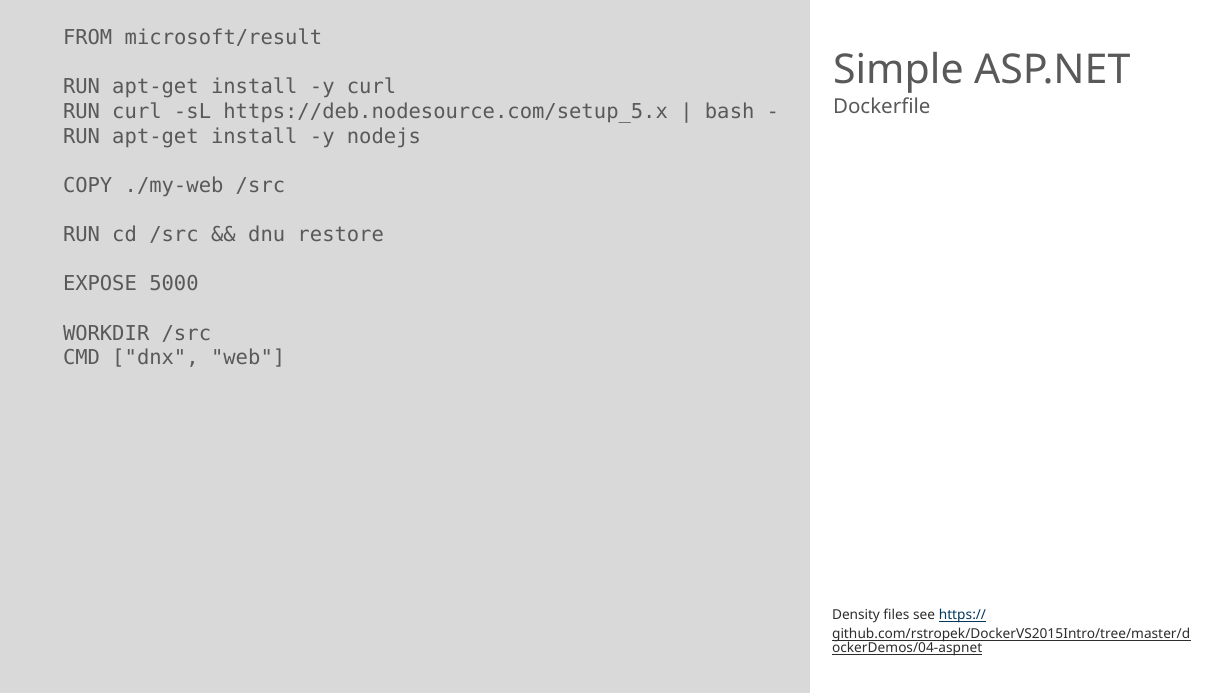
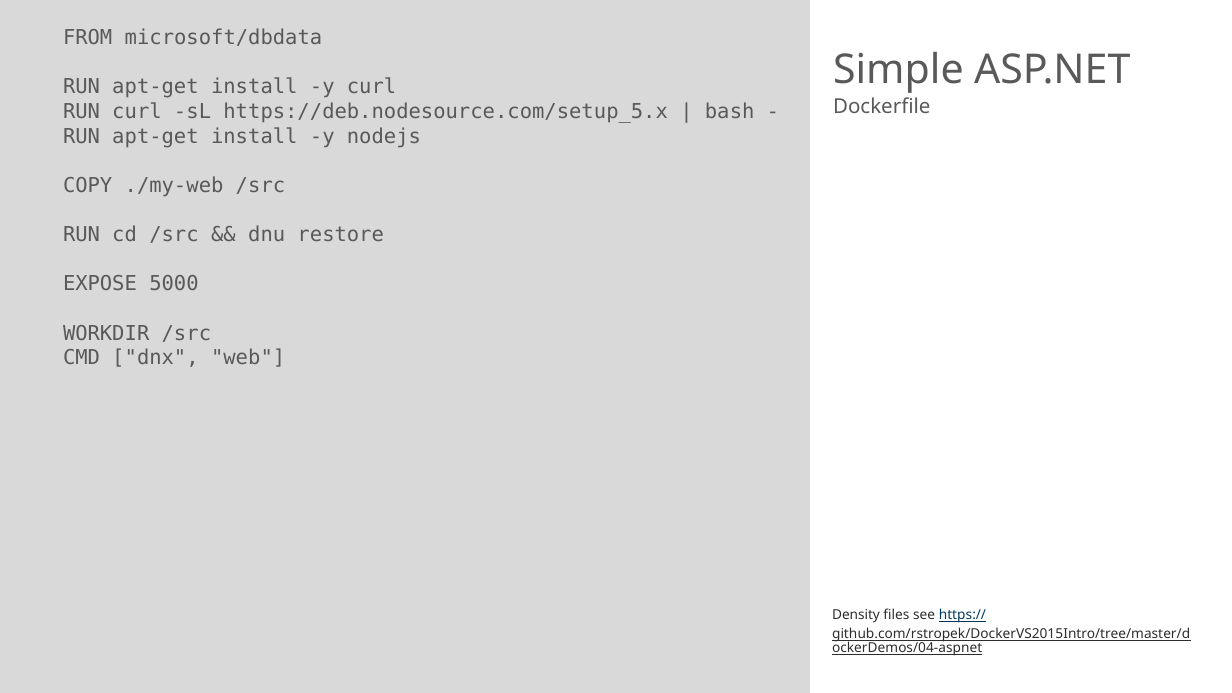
microsoft/result: microsoft/result -> microsoft/dbdata (224, 38)
